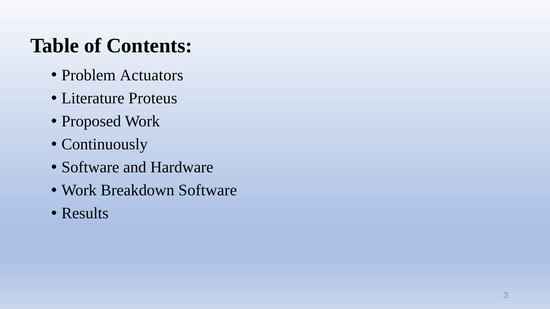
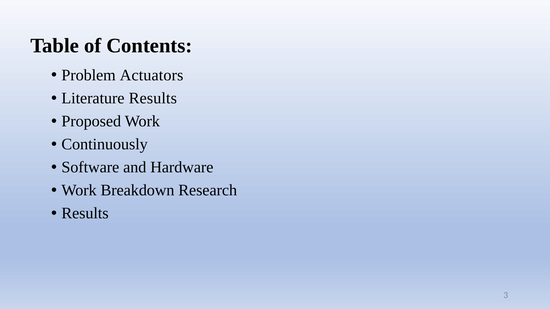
Literature Proteus: Proteus -> Results (153, 98)
Breakdown Software: Software -> Research (208, 191)
